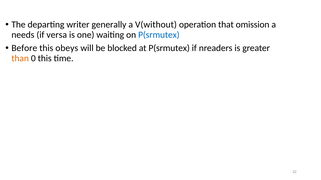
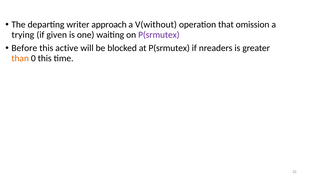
generally: generally -> approach (109, 25)
needs: needs -> trying (23, 35)
versa: versa -> given (57, 35)
P(srmutex colour: blue -> purple (159, 35)
obeys: obeys -> active (67, 48)
